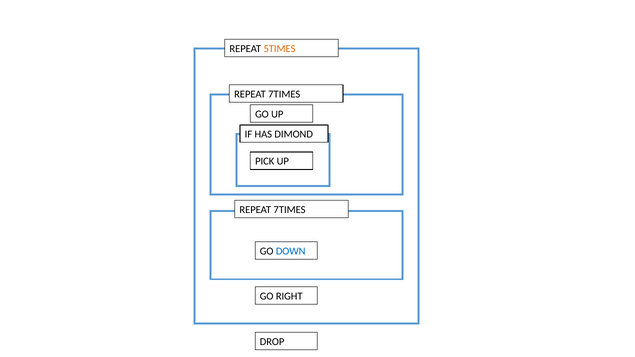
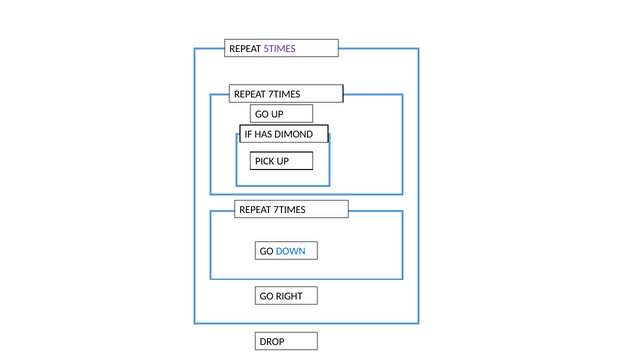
5TIMES colour: orange -> purple (280, 49)
